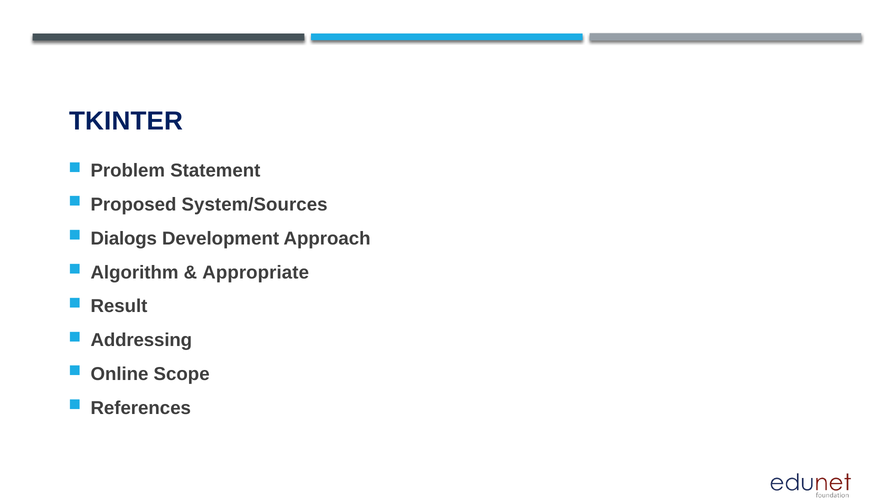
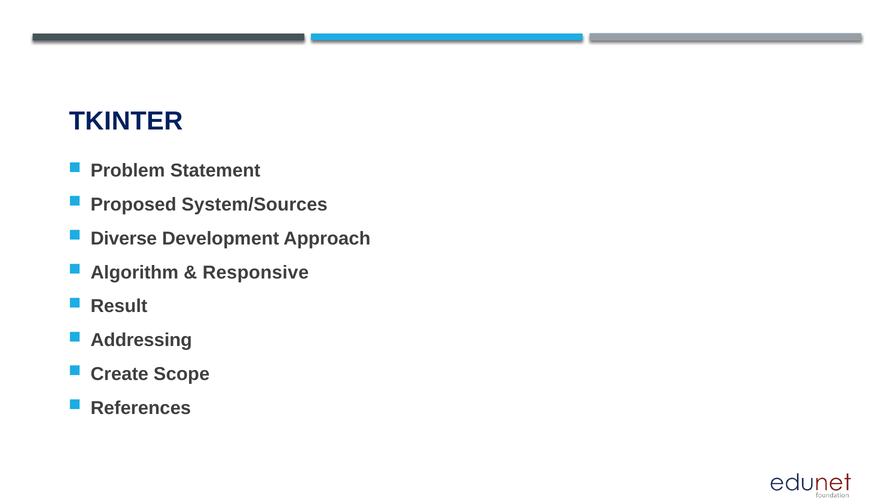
Dialogs: Dialogs -> Diverse (124, 238)
Appropriate: Appropriate -> Responsive (256, 272)
Online: Online -> Create (120, 374)
